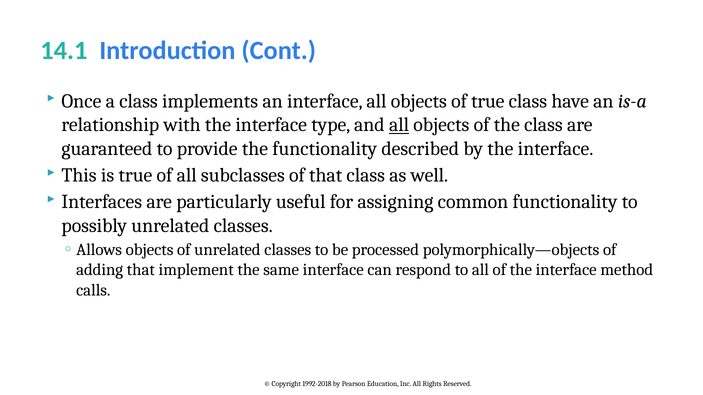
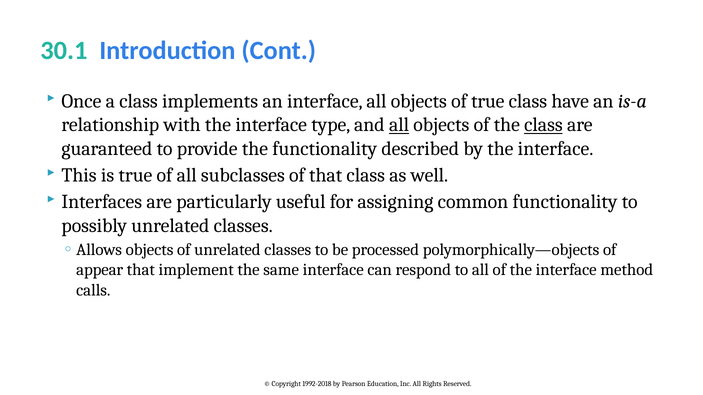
14.1: 14.1 -> 30.1 (64, 51)
class underline: none -> present (543, 125)
adding: adding -> appear (100, 270)
